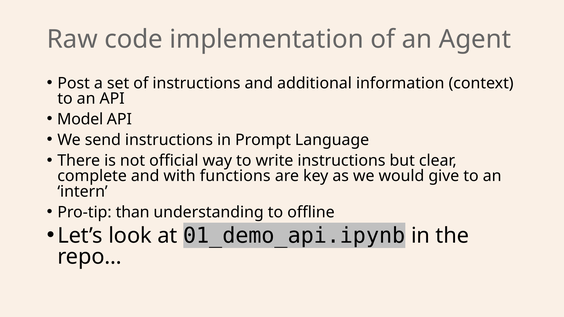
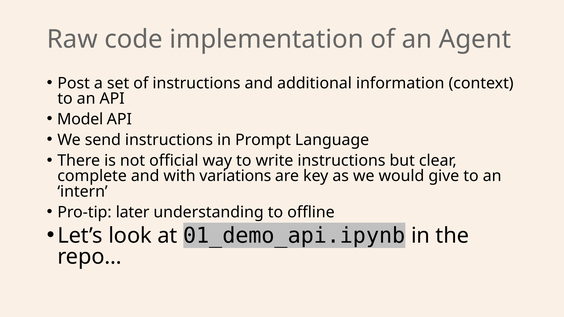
functions: functions -> variations (235, 176)
than: than -> later (133, 212)
